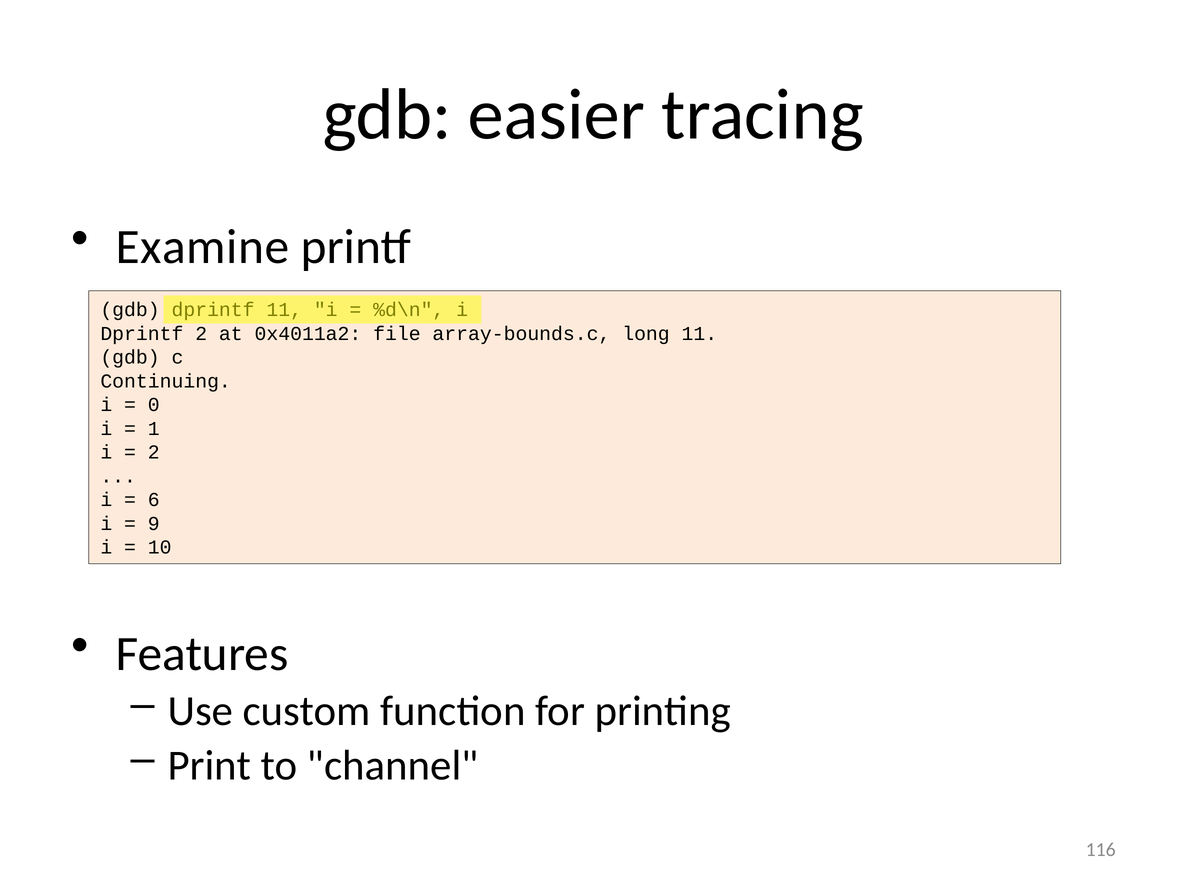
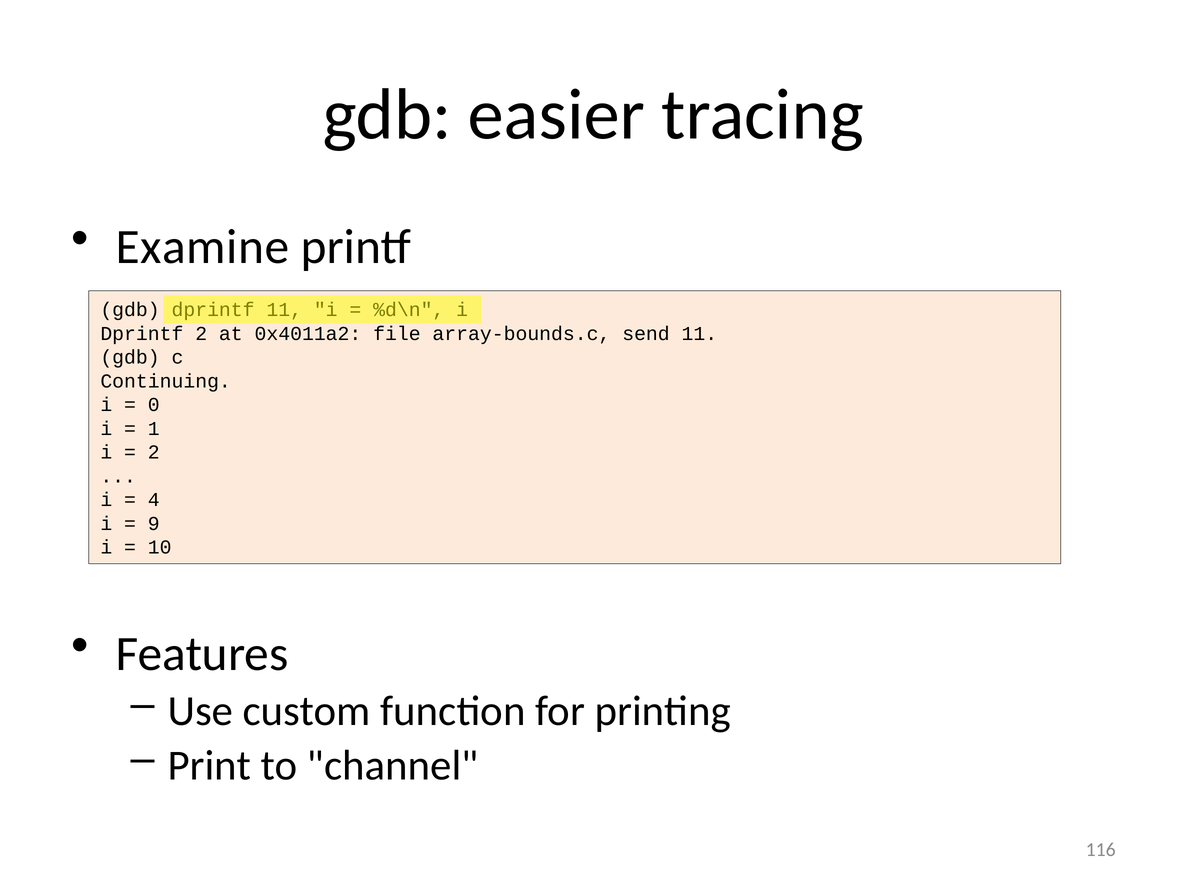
long: long -> send (646, 334)
6: 6 -> 4 (154, 500)
